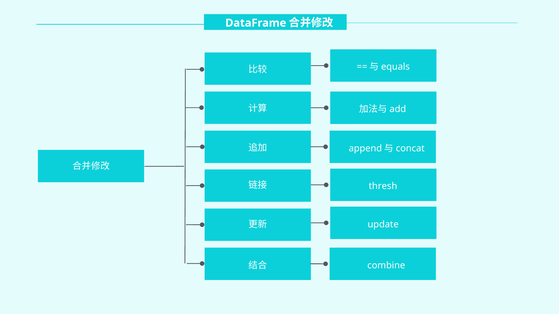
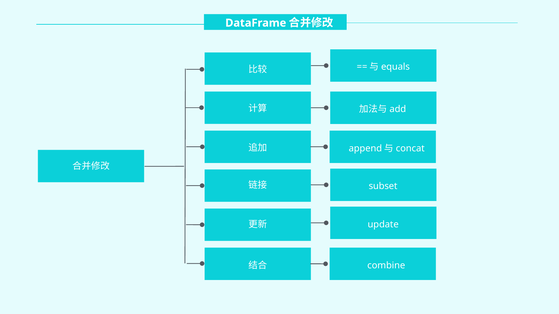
thresh: thresh -> subset (383, 186)
